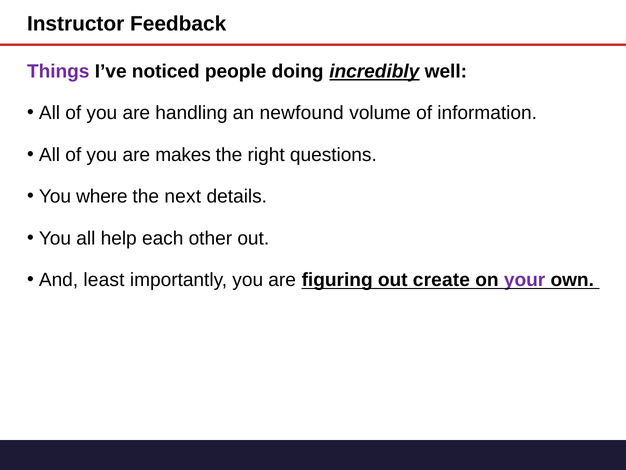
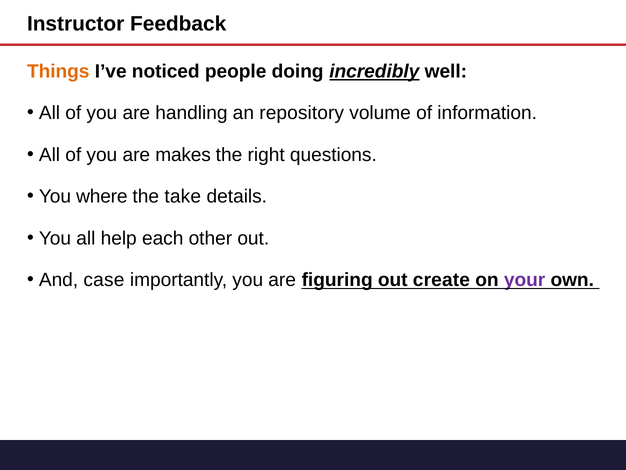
Things colour: purple -> orange (58, 71)
newfound: newfound -> repository (302, 113)
next: next -> take (183, 196)
least: least -> case (104, 280)
